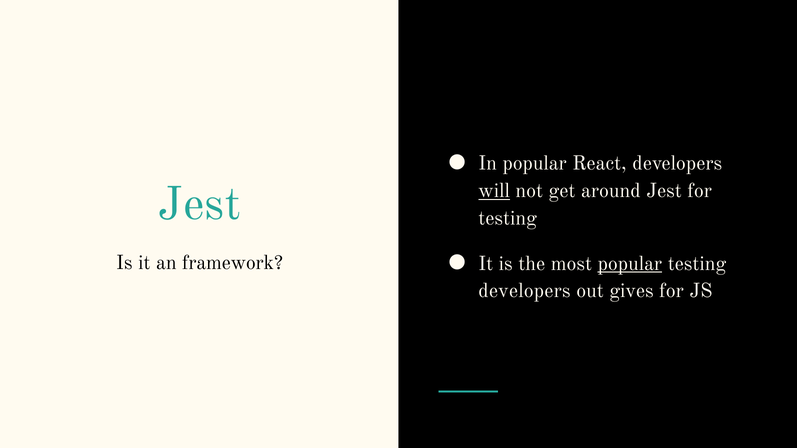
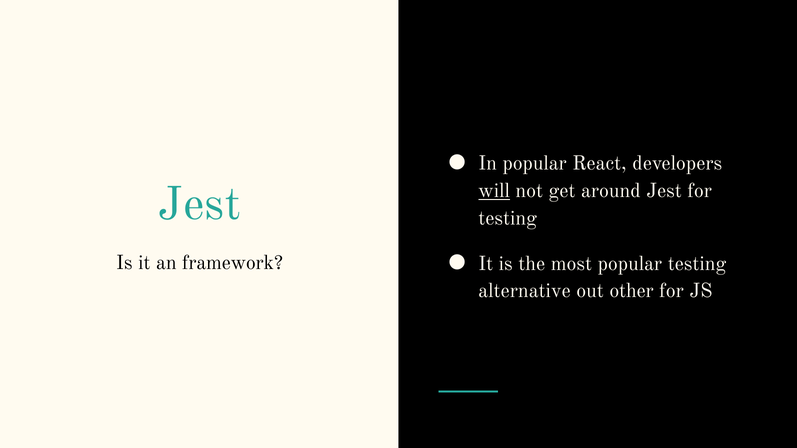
popular underline: present -> none (630, 264)
developers: developers -> alternative (525, 291)
gives: gives -> other (632, 291)
